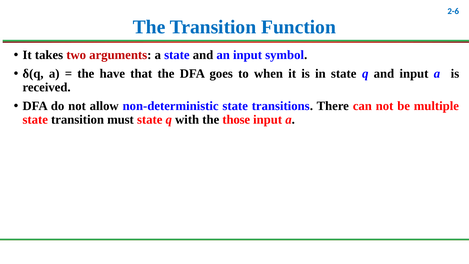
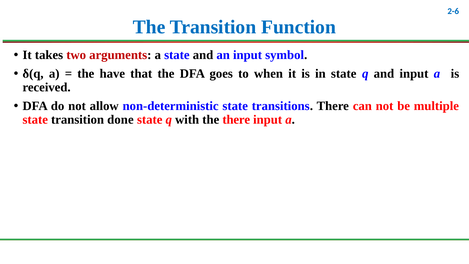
must: must -> done (120, 120)
the those: those -> there (236, 120)
